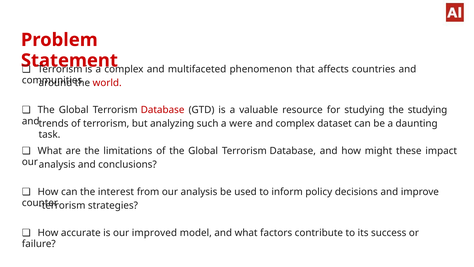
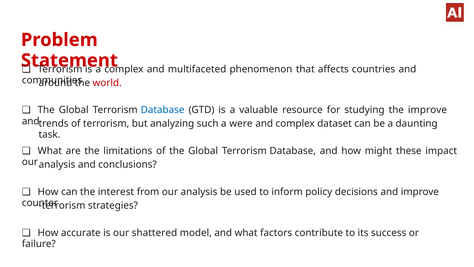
Database colour: red -> blue (163, 110)
the studying: studying -> improve (427, 110)
improved: improved -> shattered (154, 233)
